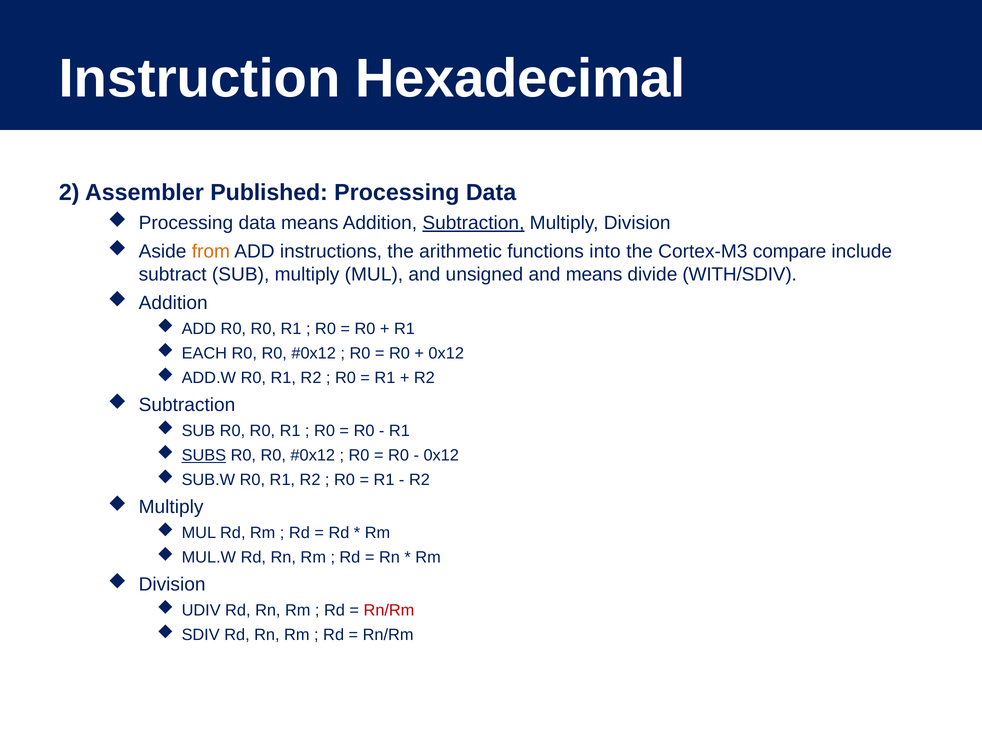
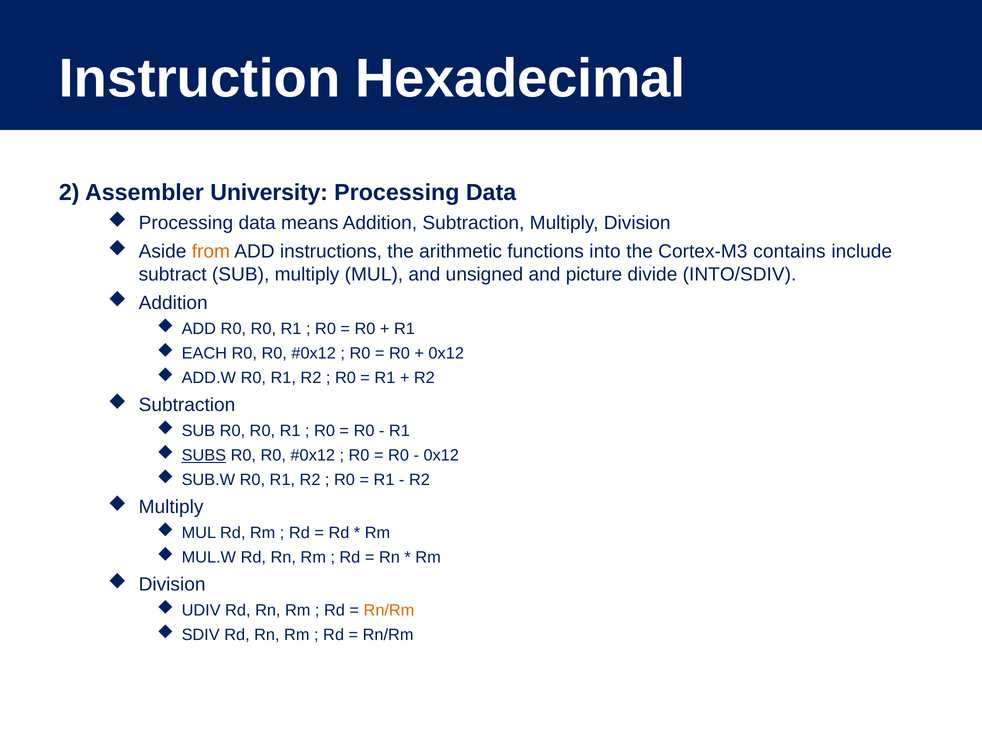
Published: Published -> University (269, 192)
Subtraction underline: present -> none (473, 223)
compare: compare -> contains (789, 251)
and means: means -> picture (594, 274)
WITH/SDIV: WITH/SDIV -> INTO/SDIV (740, 274)
Rn/Rm colour: red -> orange (389, 610)
